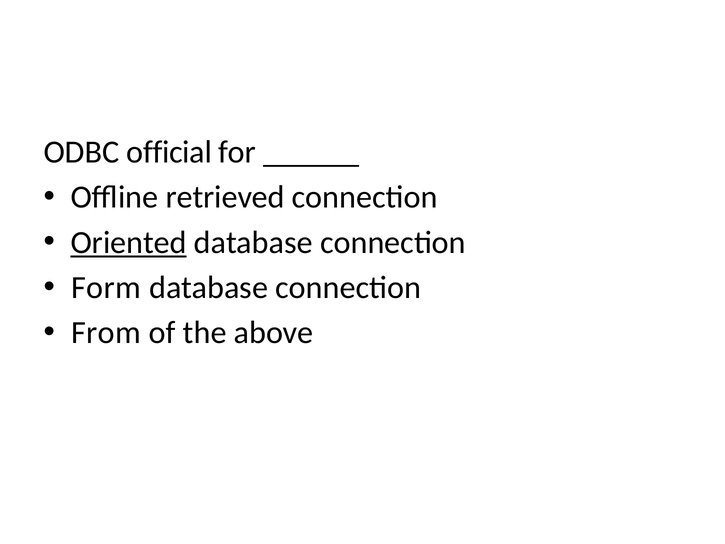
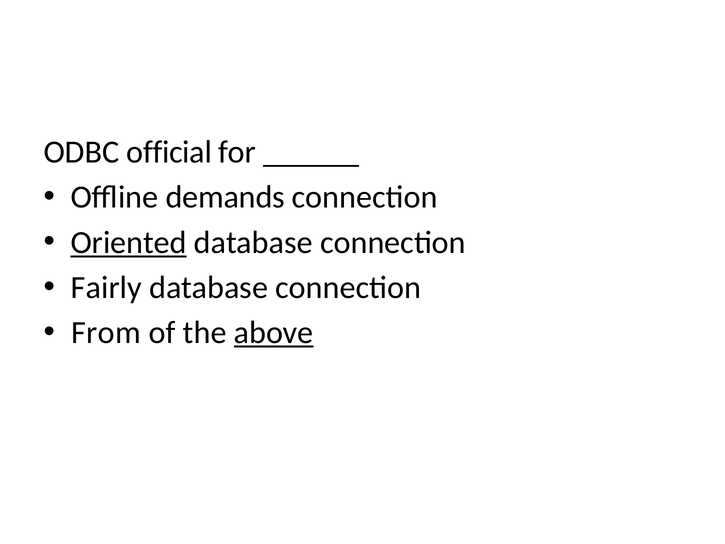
retrieved: retrieved -> demands (225, 197)
Form: Form -> Fairly (106, 287)
above underline: none -> present (274, 333)
